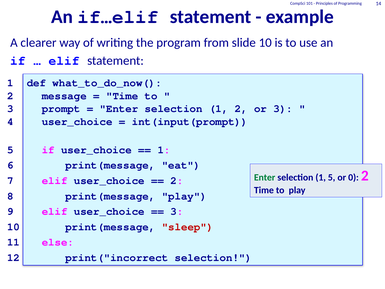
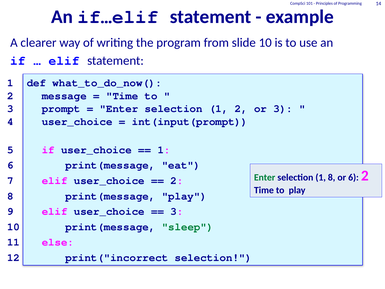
1 5: 5 -> 8 (332, 177)
or 0: 0 -> 6 (353, 177)
sleep colour: red -> green (187, 227)
